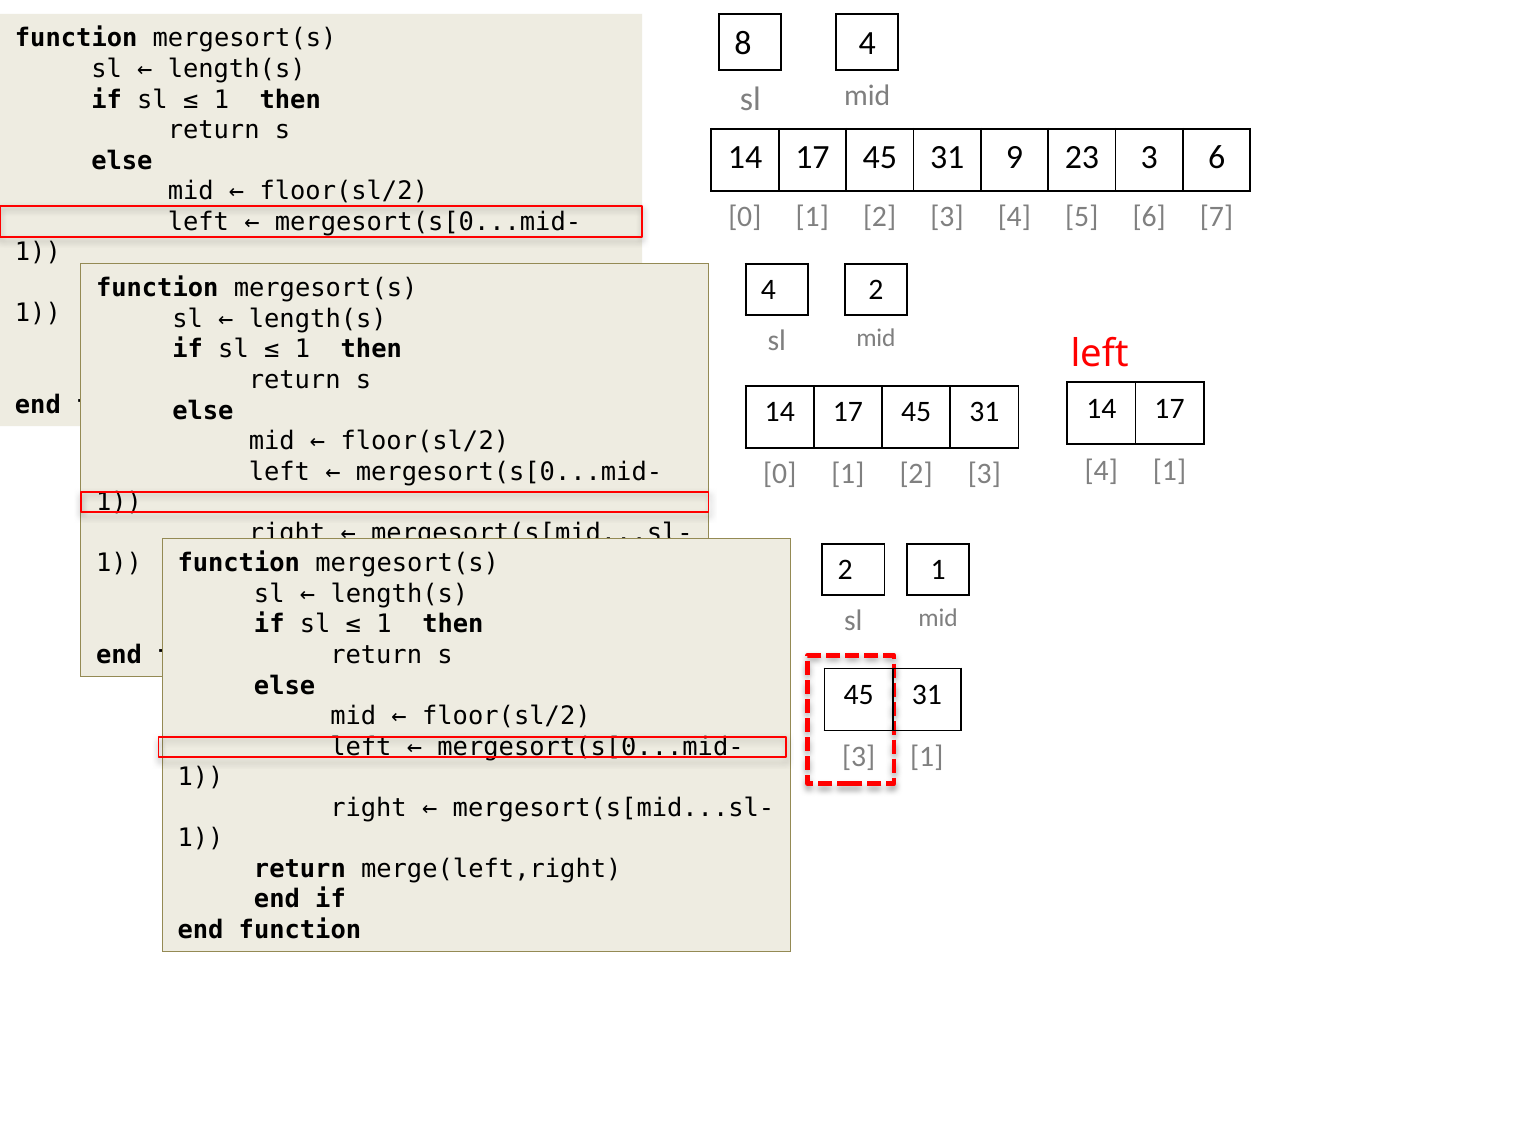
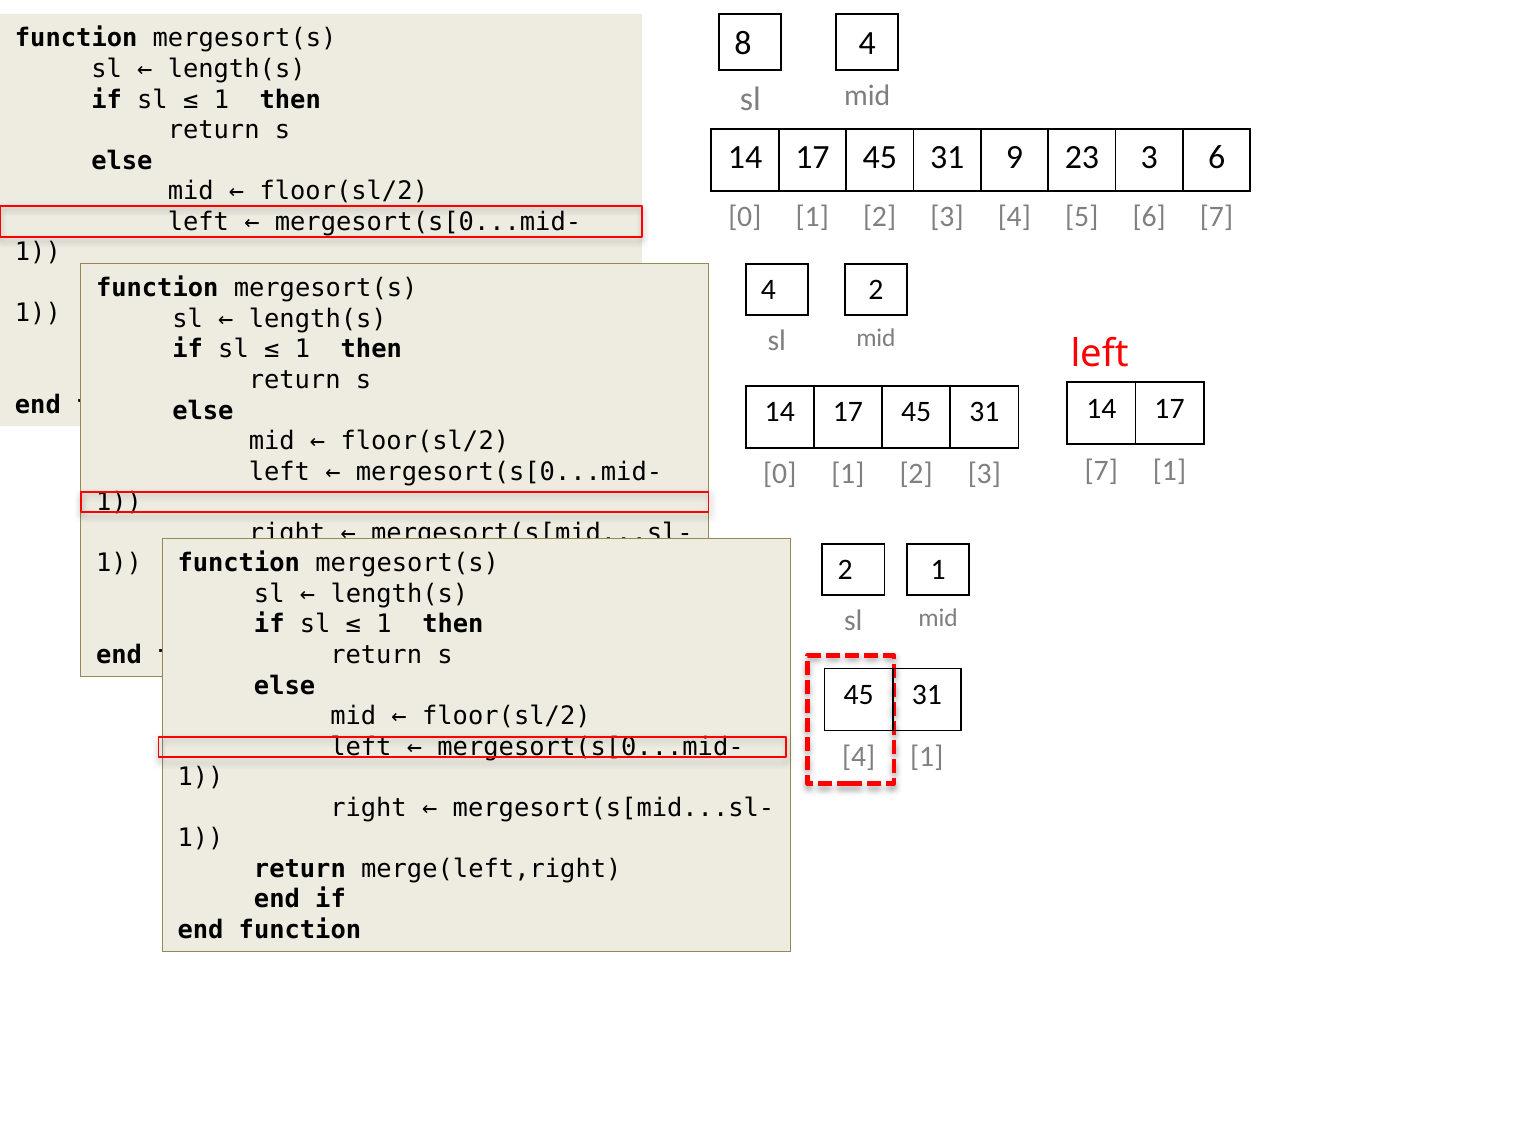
4: 4 -> 7 (1101, 470)
3: 3 -> 4 (859, 757)
